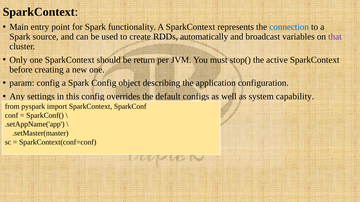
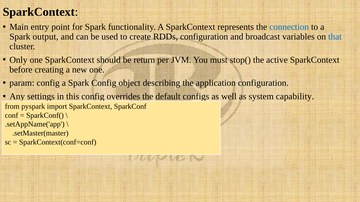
source: source -> output (46, 37)
RDDs automatically: automatically -> configuration (204, 37)
that colour: purple -> blue (335, 37)
